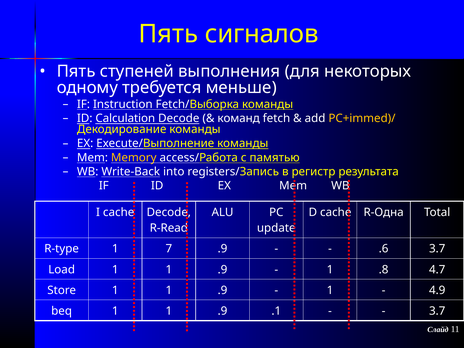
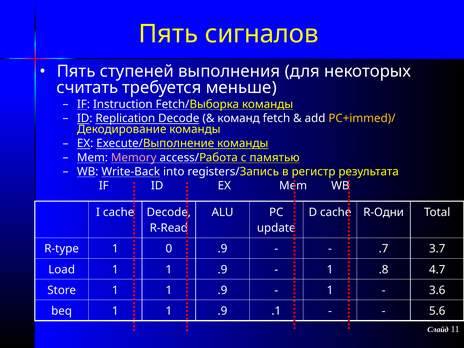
одному: одному -> считать (87, 88)
Calculation: Calculation -> Replication (125, 118)
Memory colour: yellow -> pink (134, 158)
R-Одна: R-Одна -> R-Одни (384, 212)
7: 7 -> 0 (169, 249)
.6: .6 -> .7 (384, 249)
4.9: 4.9 -> 3.6 (437, 290)
3.7: 3.7 -> 5.6 (437, 311)
